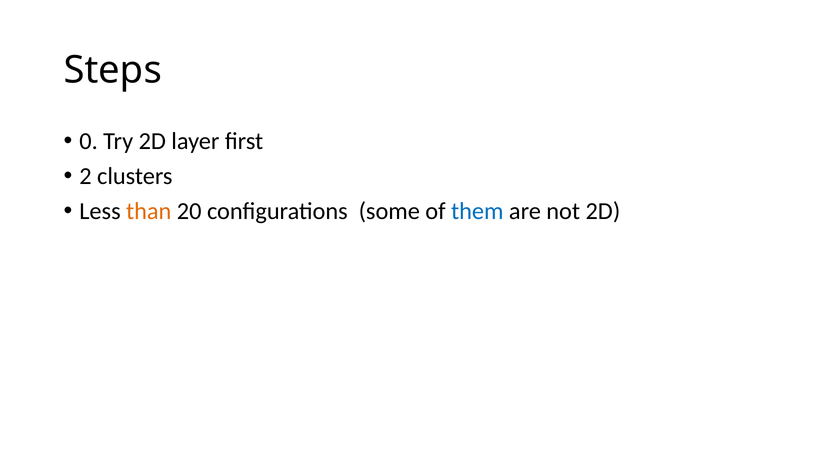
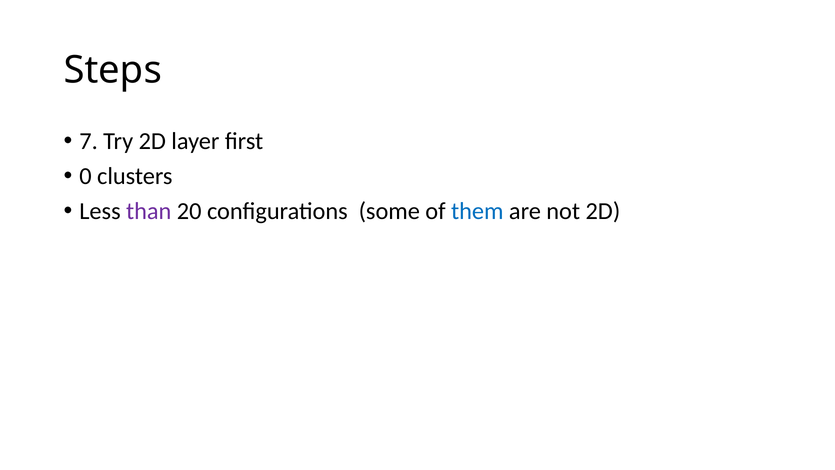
0: 0 -> 7 (89, 141)
2: 2 -> 0 (85, 176)
than colour: orange -> purple (149, 211)
